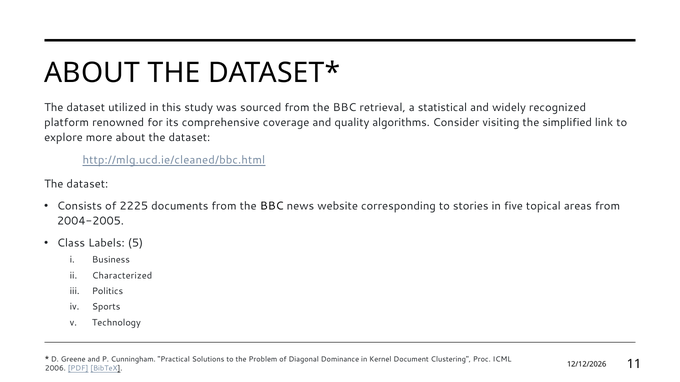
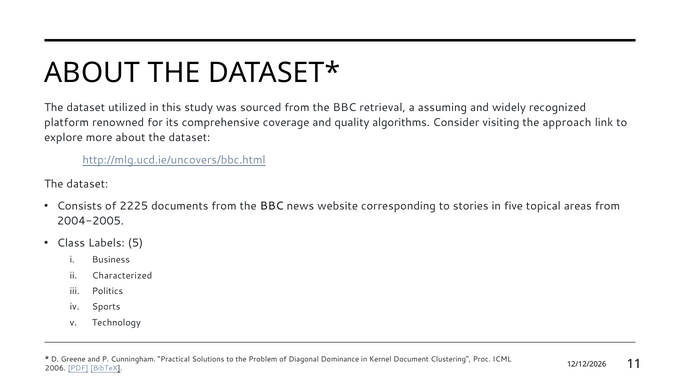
statistical: statistical -> assuming (442, 108)
simplified: simplified -> approach (567, 123)
http://mlg.ucd.ie/cleaned/bbc.html: http://mlg.ucd.ie/cleaned/bbc.html -> http://mlg.ucd.ie/uncovers/bbc.html (174, 160)
